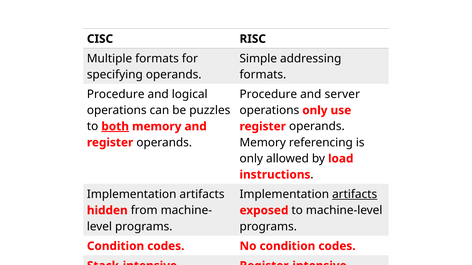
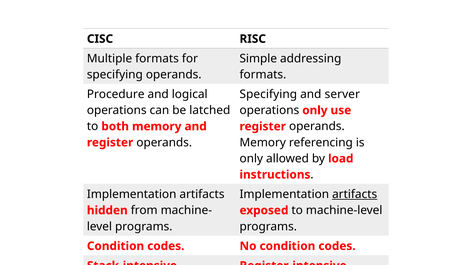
Procedure: Procedure -> Specifying (268, 94)
puzzles: puzzles -> latched (210, 111)
both underline: present -> none (115, 127)
